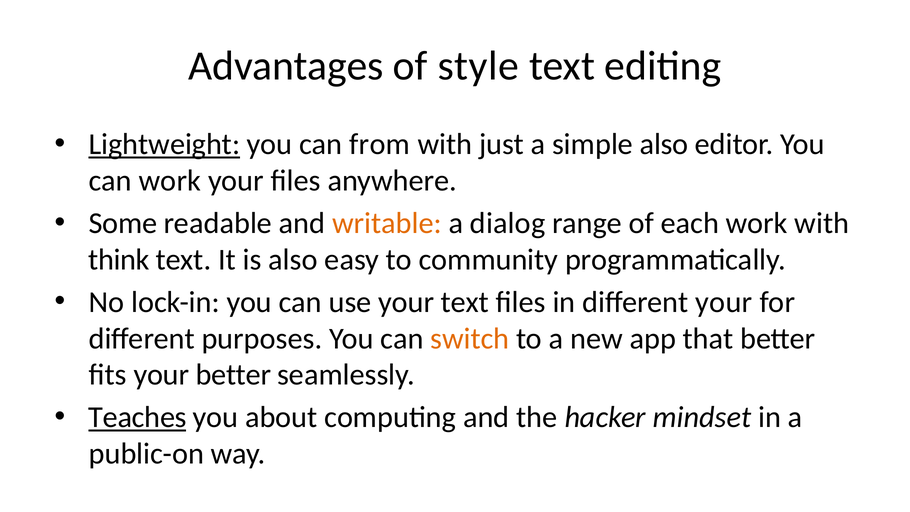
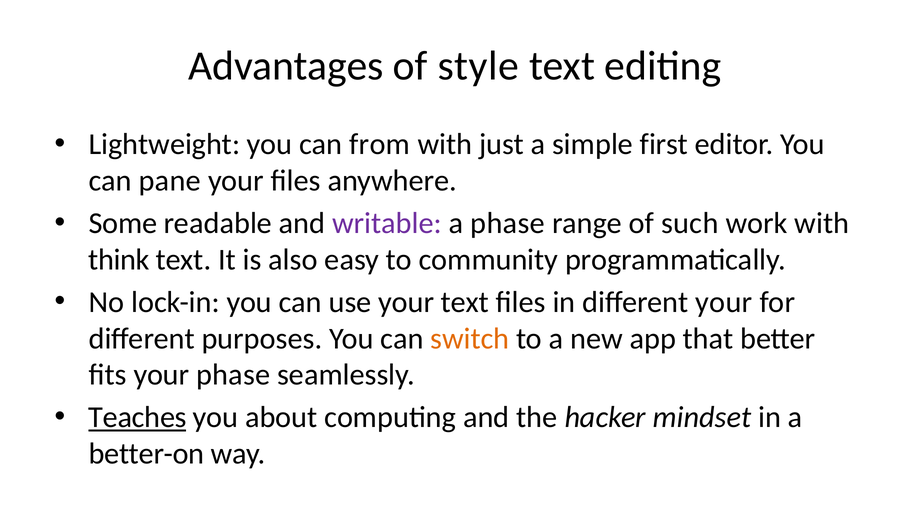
Lightweight underline: present -> none (164, 144)
simple also: also -> first (664, 144)
can work: work -> pane (170, 181)
writable colour: orange -> purple (387, 223)
a dialog: dialog -> phase (508, 223)
each: each -> such (690, 223)
your better: better -> phase (233, 375)
public-on: public-on -> better-on (147, 454)
